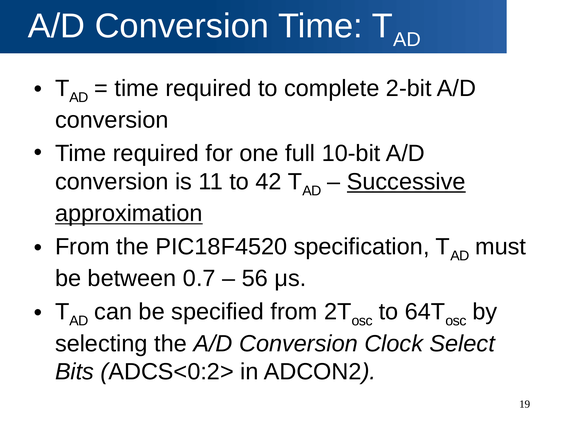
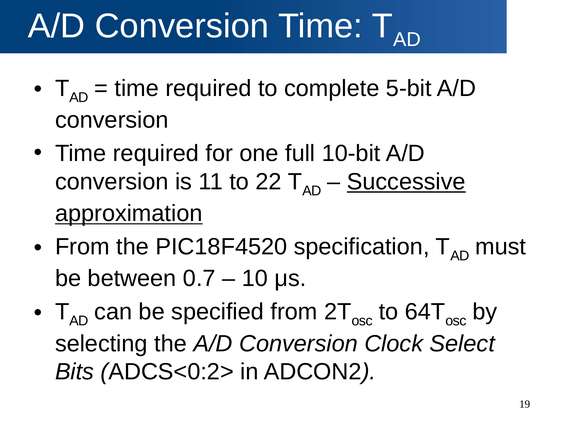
2-bit: 2-bit -> 5-bit (409, 88)
42: 42 -> 22 (269, 182)
56: 56 -> 10 (255, 279)
